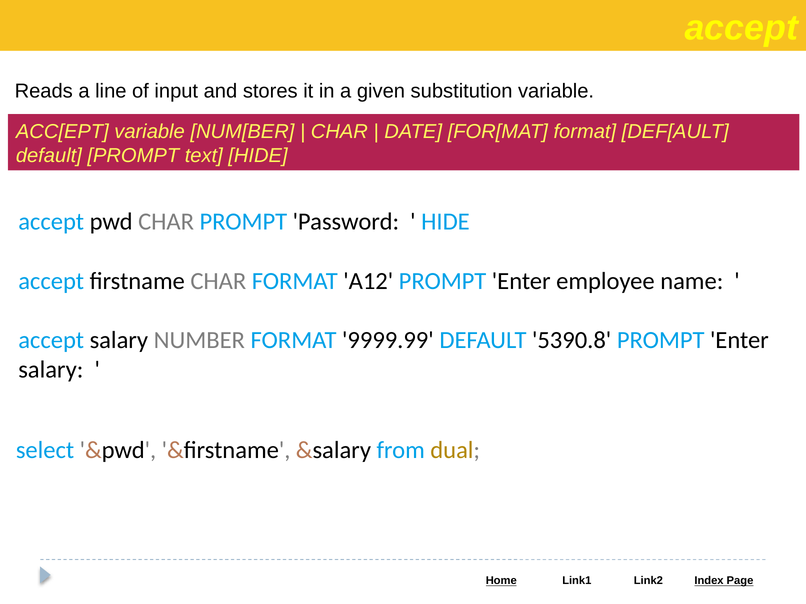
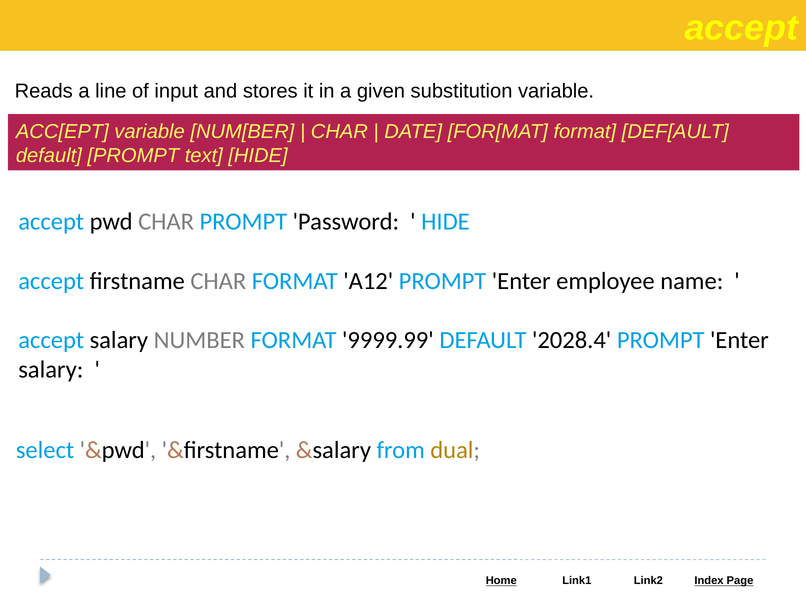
5390.8: 5390.8 -> 2028.4 (572, 340)
